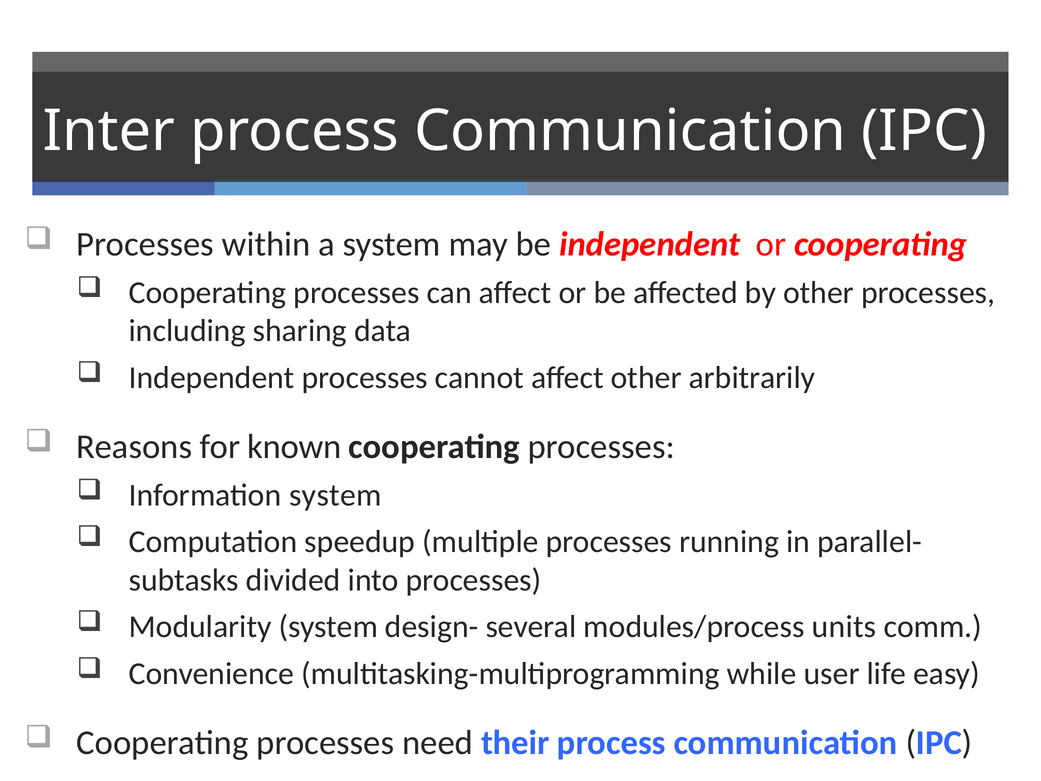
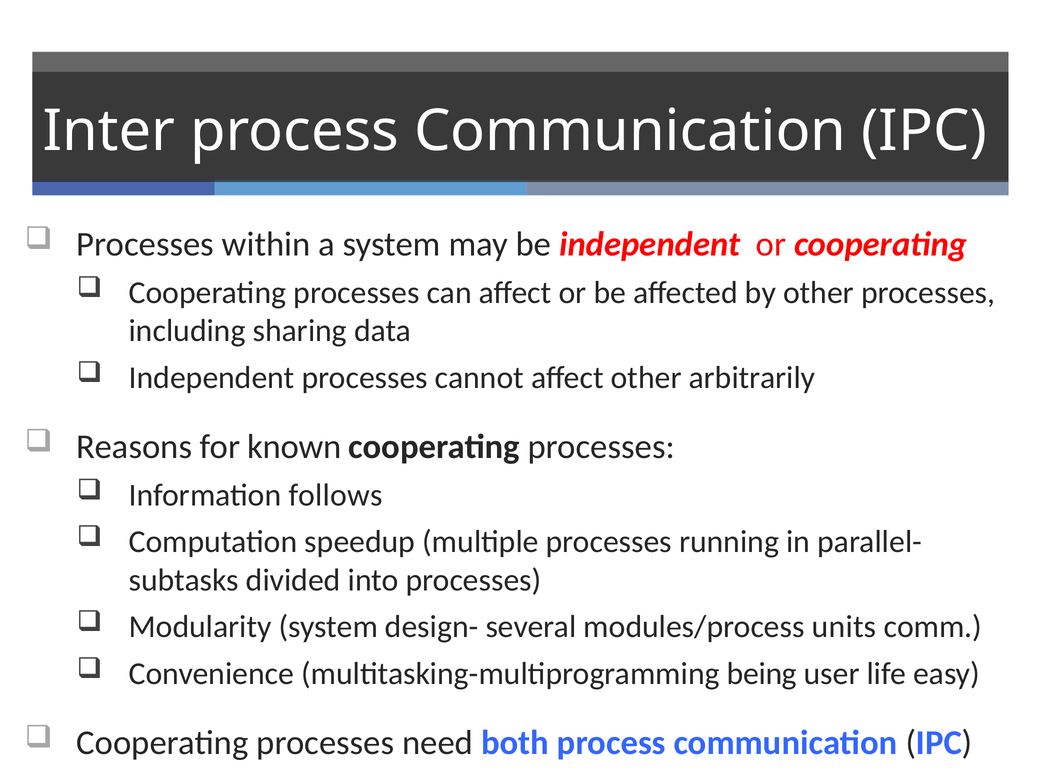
Information system: system -> follows (335, 495)
while: while -> being (762, 673)
their: their -> both (515, 742)
